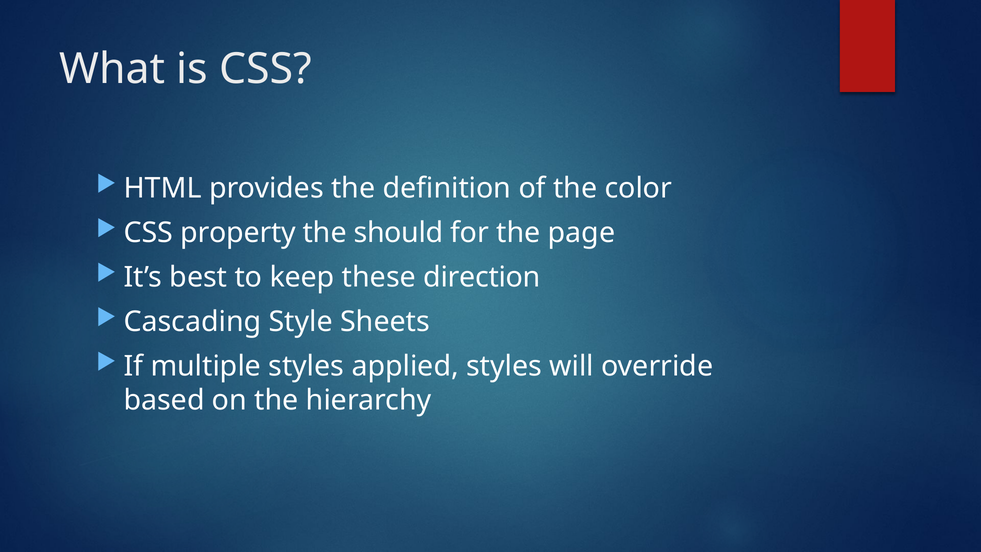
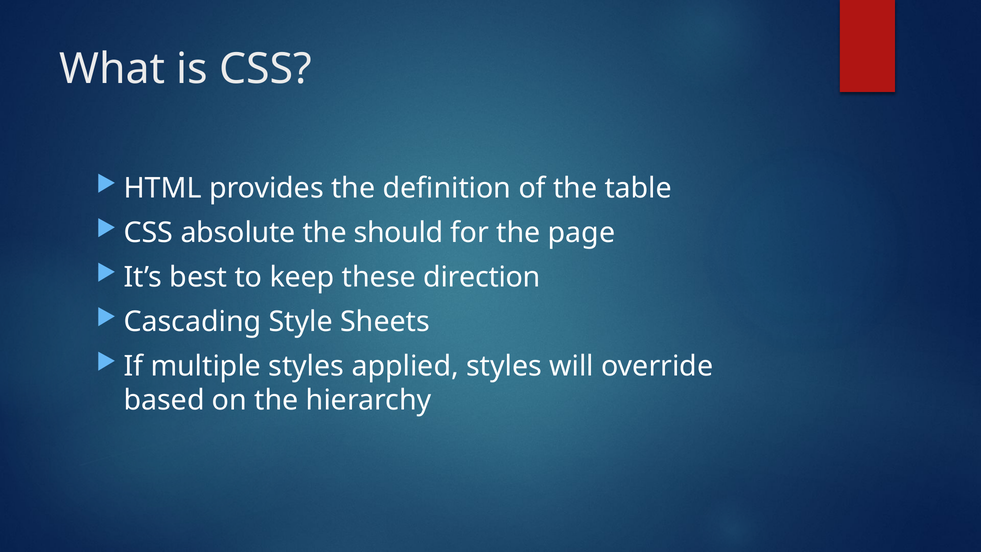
color: color -> table (638, 188)
property: property -> absolute (238, 232)
